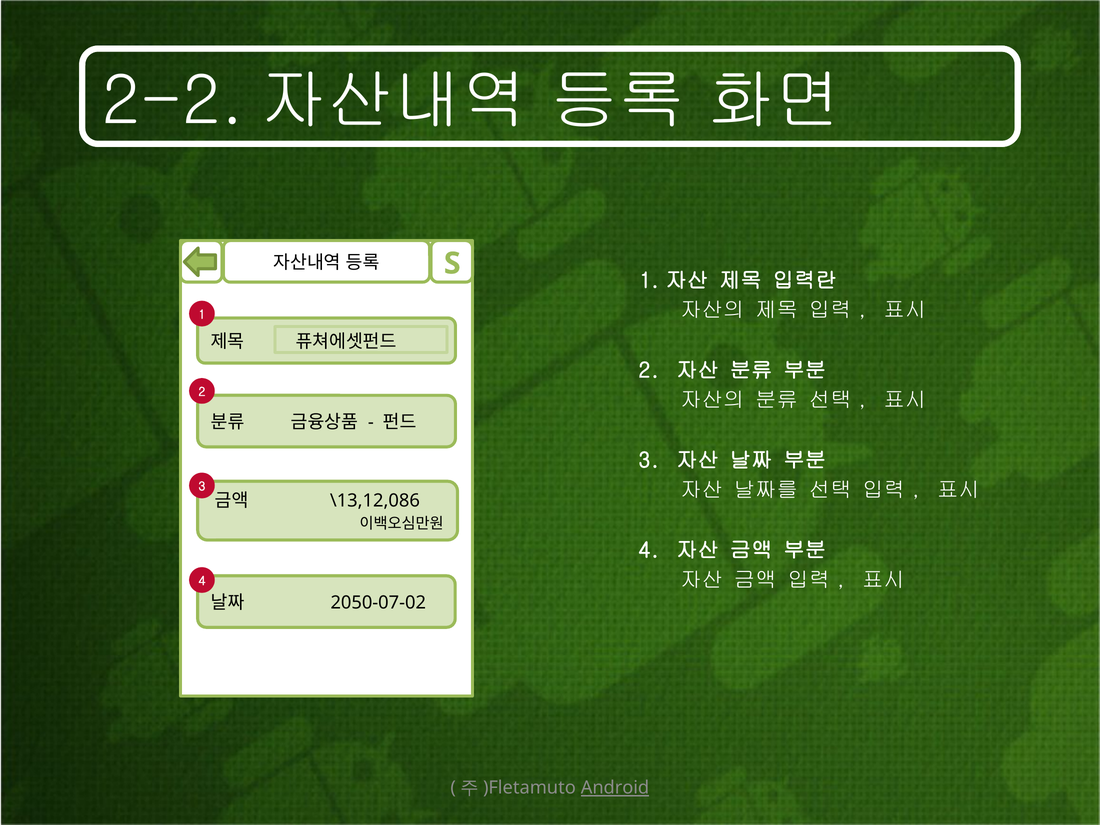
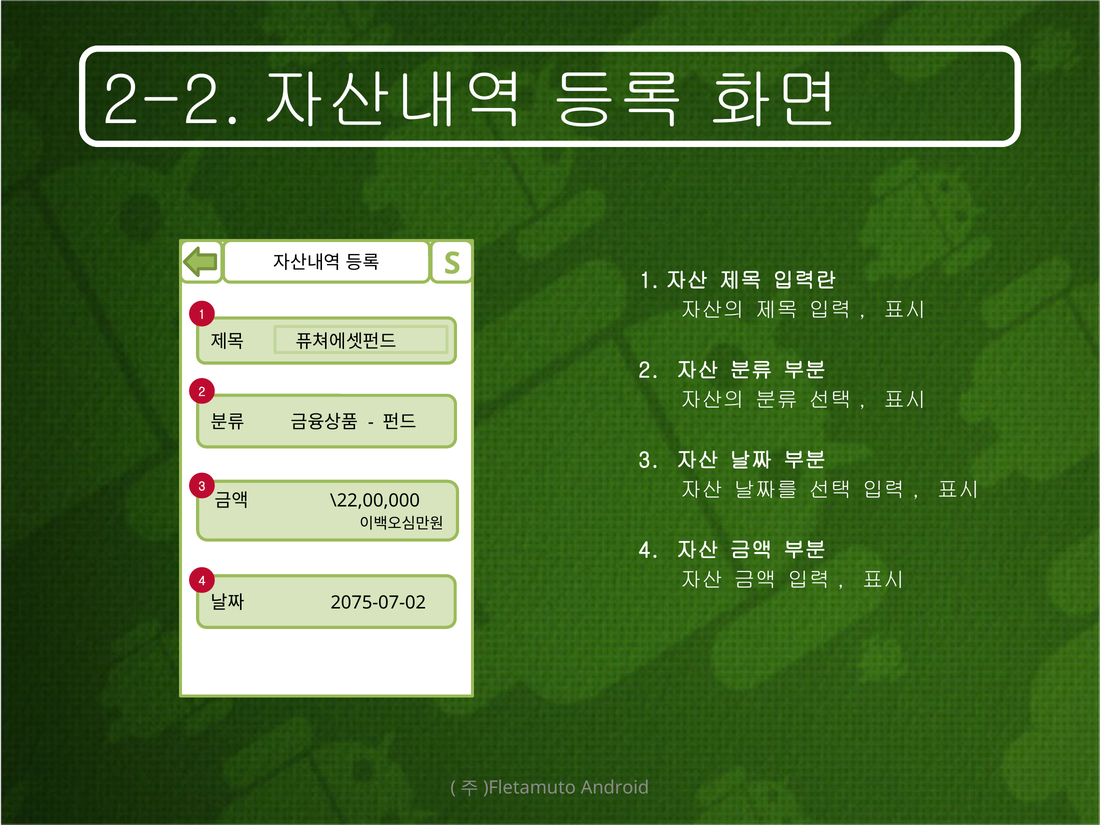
\13,12,086: \13,12,086 -> \22,00,000 (375, 501)
2050-07-02: 2050-07-02 -> 2075-07-02 (378, 603)
Android underline: present -> none (615, 788)
